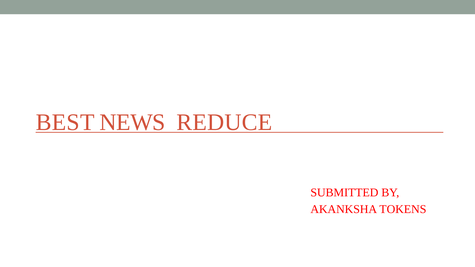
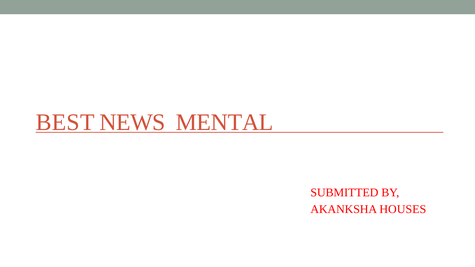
REDUCE: REDUCE -> MENTAL (225, 122)
TOKENS: TOKENS -> HOUSES (403, 209)
